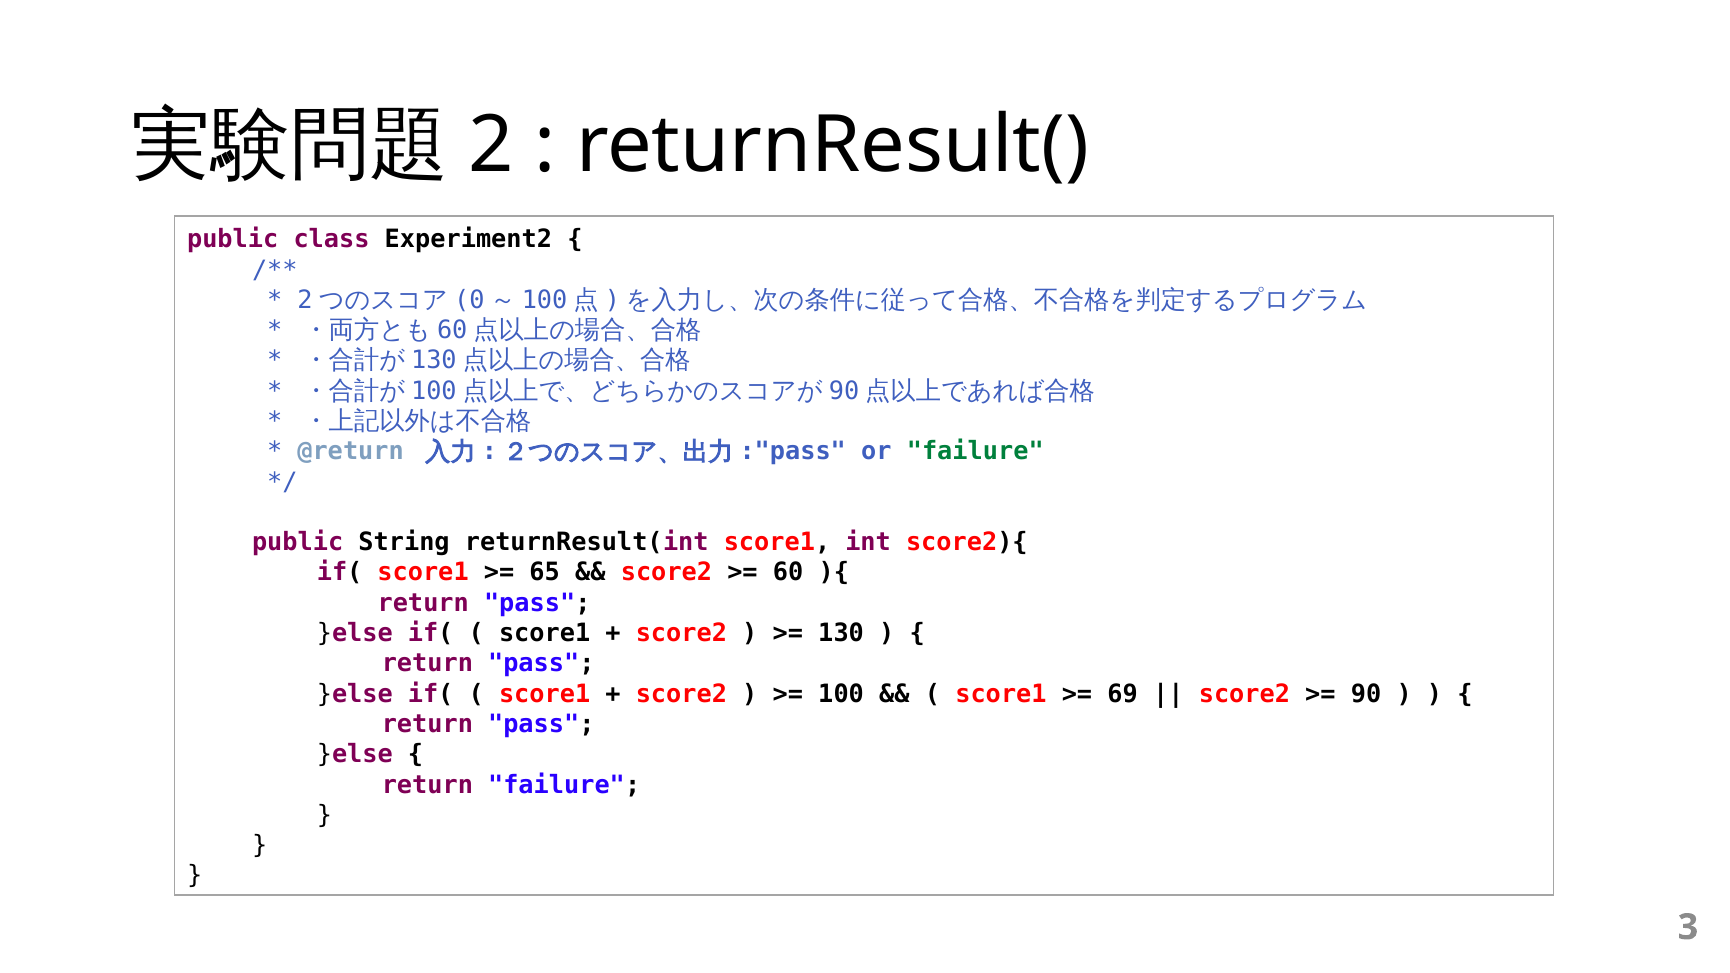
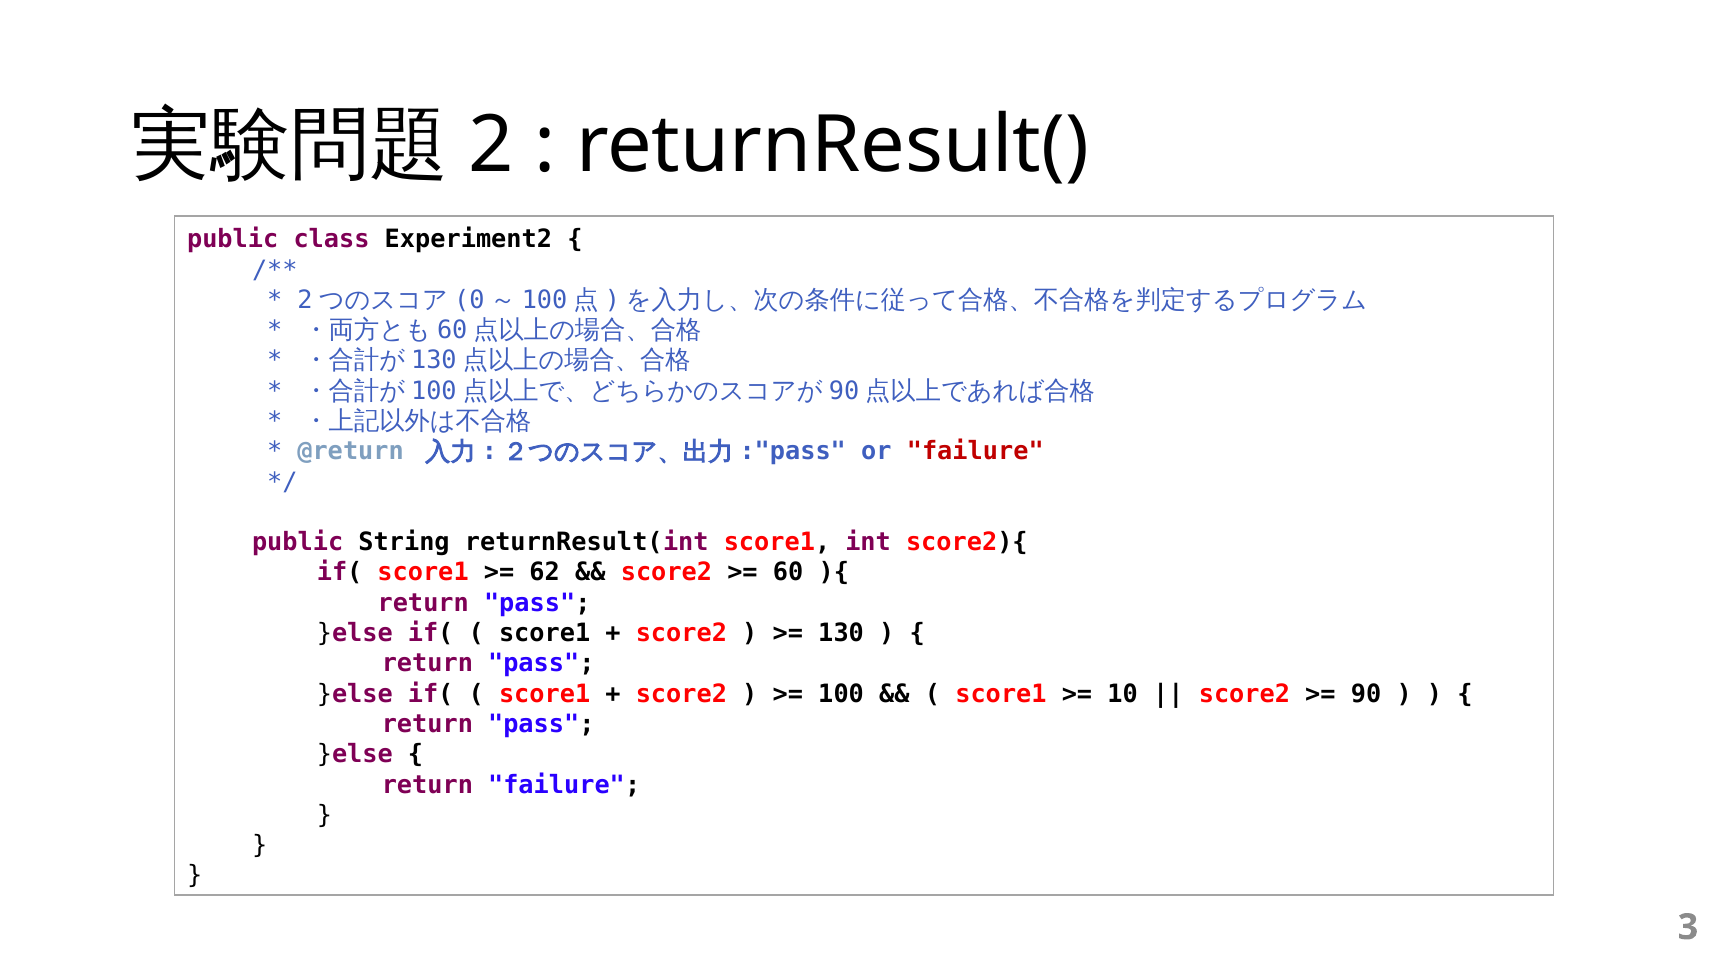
failure colour: green -> red (975, 452)
65: 65 -> 62 (545, 573)
69: 69 -> 10 (1123, 694)
